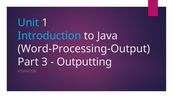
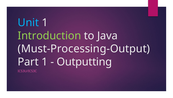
Introduction colour: light blue -> light green (49, 35)
Word-Processing-Output: Word-Processing-Output -> Must-Processing-Output (84, 48)
Part 3: 3 -> 1 (45, 61)
